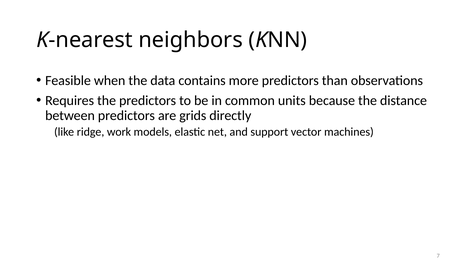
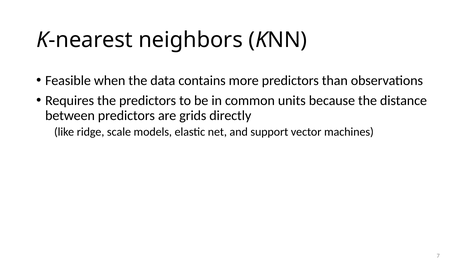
work: work -> scale (119, 132)
